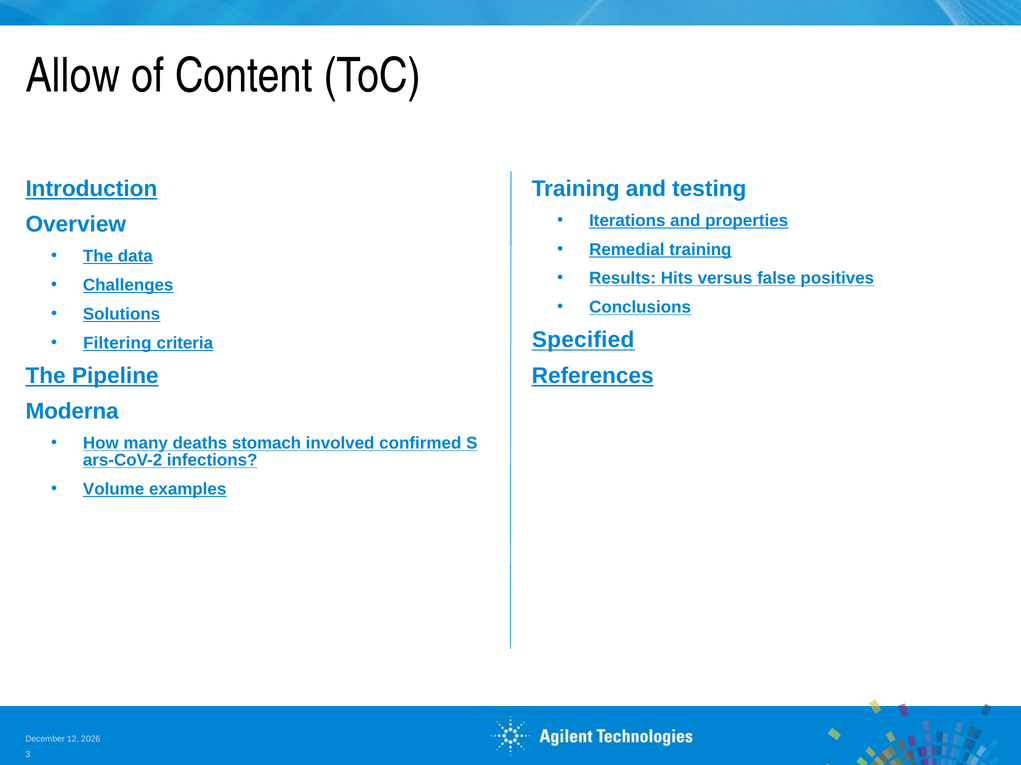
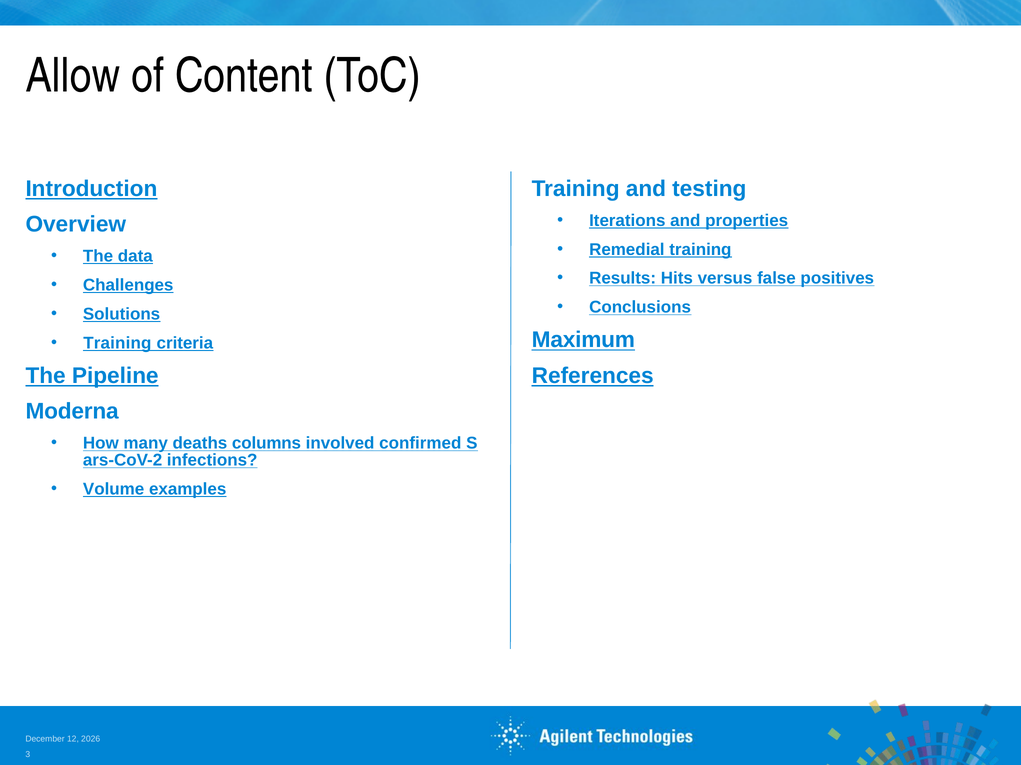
Specified: Specified -> Maximum (583, 340)
Filtering: Filtering -> Training (117, 343)
stomach: stomach -> columns (267, 444)
